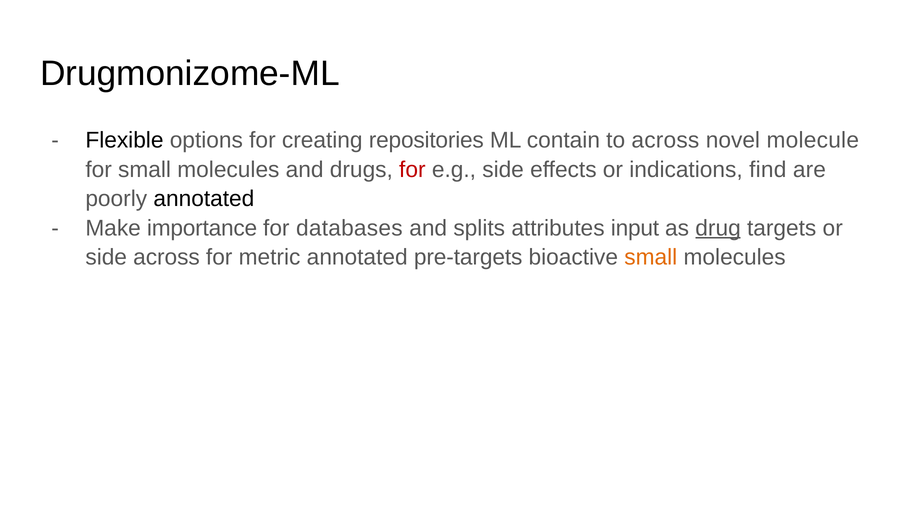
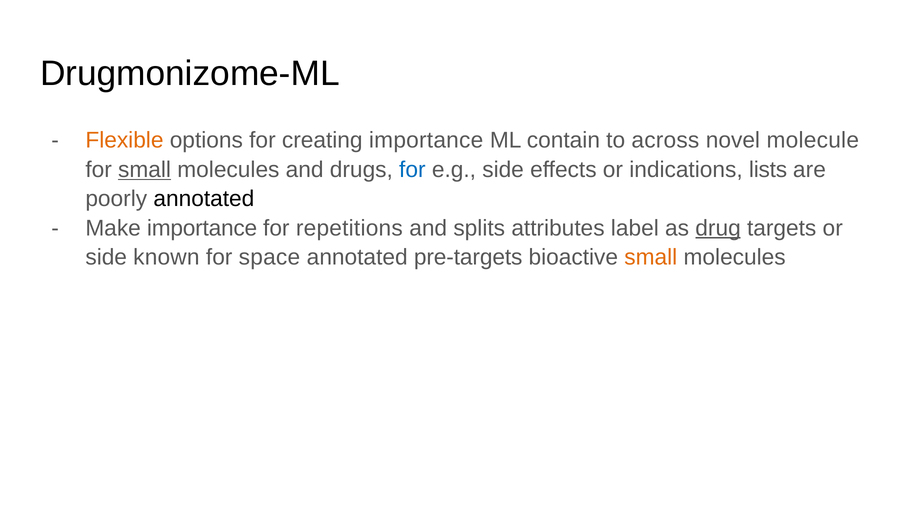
Flexible colour: black -> orange (124, 140)
creating repositories: repositories -> importance (426, 140)
small underline: none -> present (145, 170)
for colour: red -> blue (412, 170)
find: find -> lists (768, 170)
databases: databases -> repetitions (349, 228)
input: input -> label (635, 228)
side across: across -> known (166, 257)
metric: metric -> space (269, 257)
